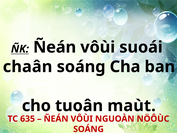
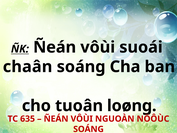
maùt: maùt -> loøng (132, 106)
